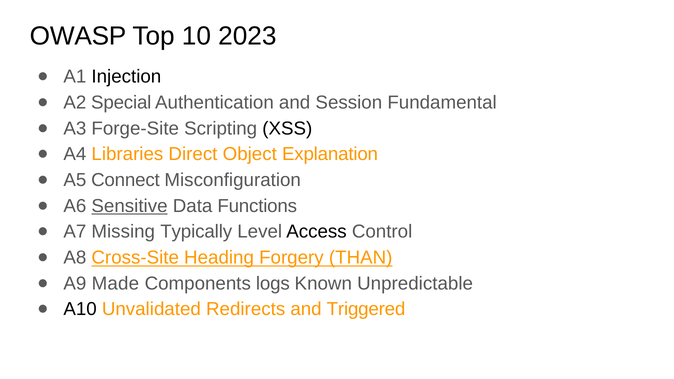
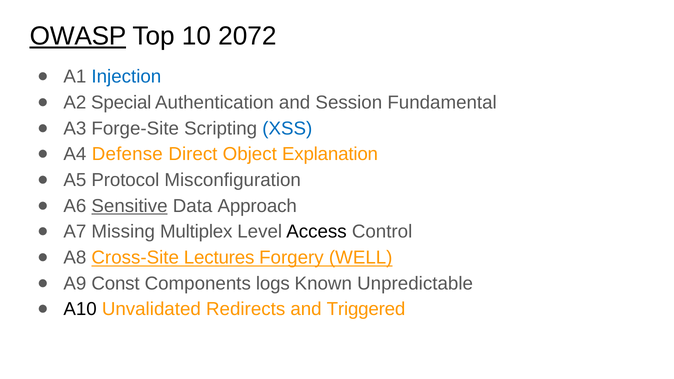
OWASP underline: none -> present (78, 36)
2023: 2023 -> 2072 (247, 36)
Injection colour: black -> blue (126, 77)
XSS colour: black -> blue (287, 128)
Libraries: Libraries -> Defense (127, 154)
Connect: Connect -> Protocol (125, 180)
Functions: Functions -> Approach (257, 206)
Typically: Typically -> Multiplex (196, 232)
Heading: Heading -> Lectures (219, 258)
THAN: THAN -> WELL (361, 258)
Made: Made -> Const (116, 284)
